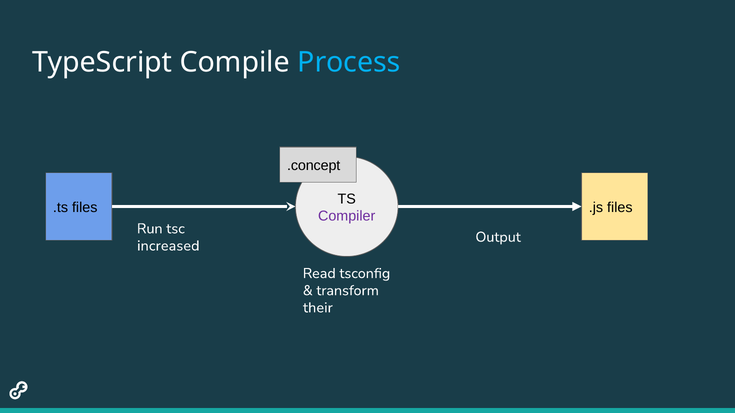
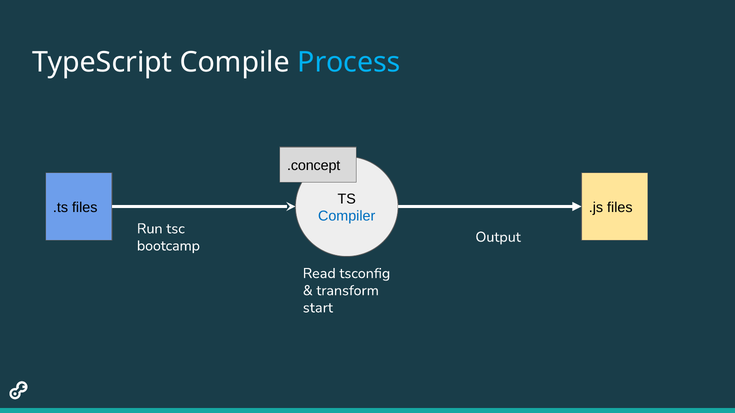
Compiler colour: purple -> blue (347, 216)
increased: increased -> bootcamp (168, 246)
their: their -> start (318, 308)
